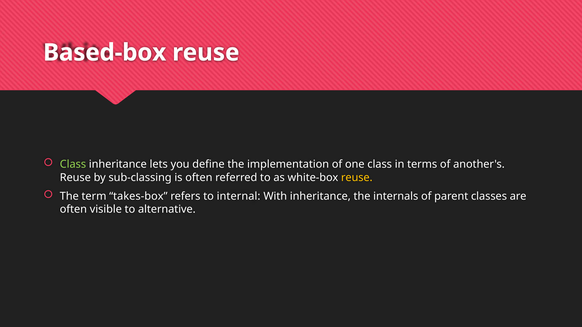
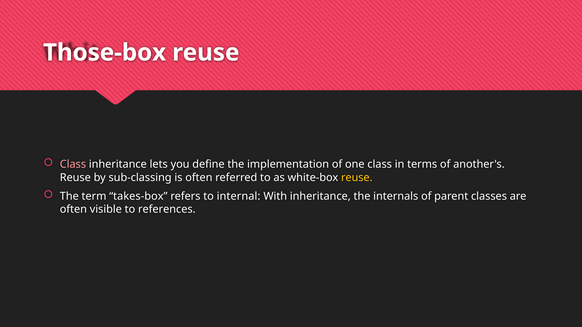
Based-box: Based-box -> Those-box (105, 53)
Class colour: light green -> pink (73, 165)
alternative: alternative -> references (167, 210)
